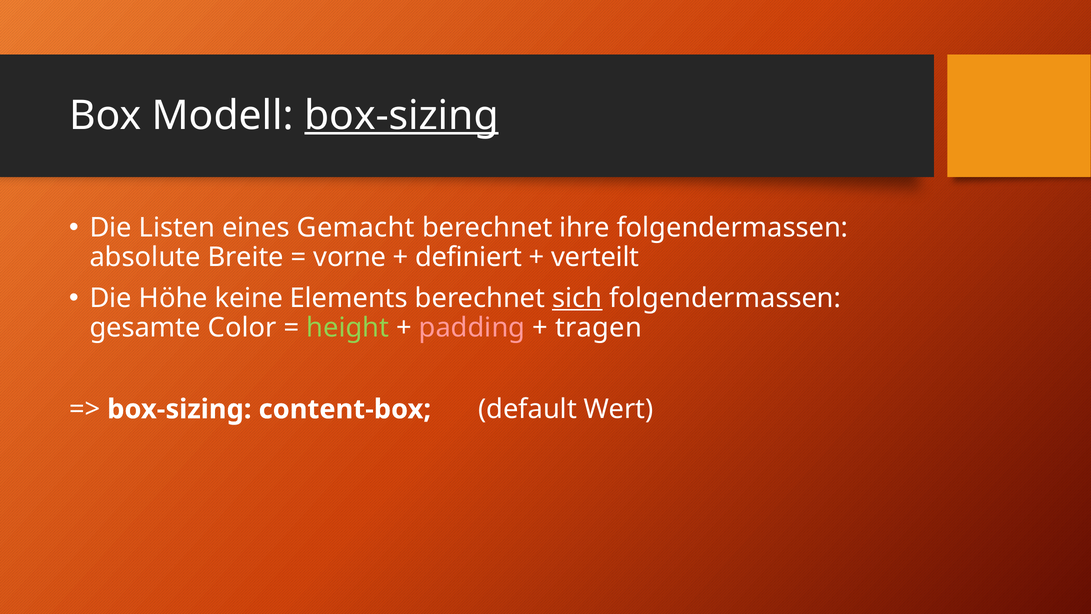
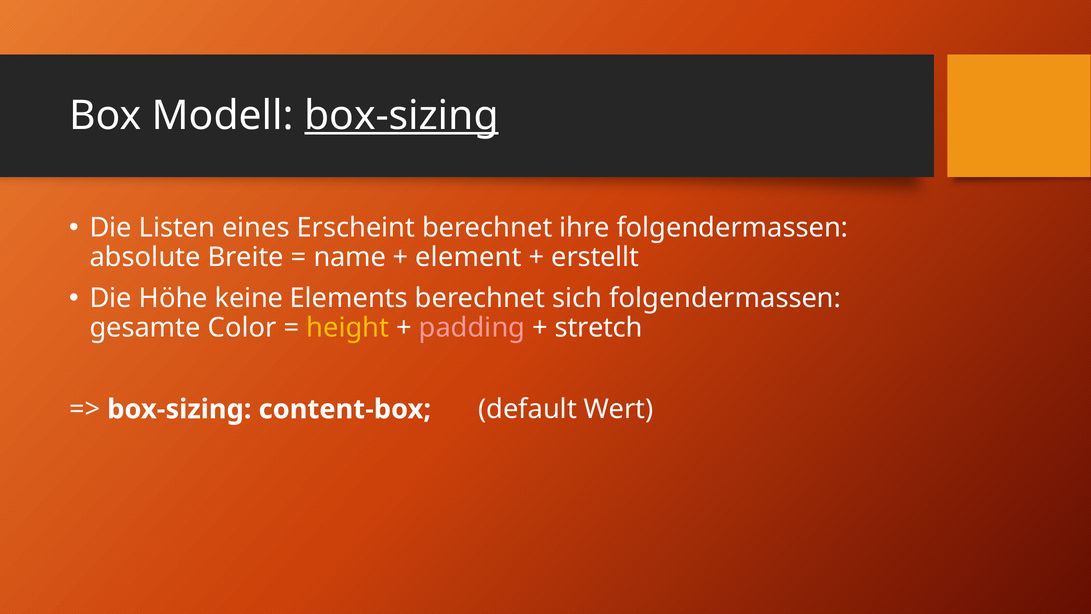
Gemacht: Gemacht -> Erscheint (356, 228)
vorne: vorne -> name (350, 257)
definiert: definiert -> element (468, 257)
verteilt: verteilt -> erstellt (595, 257)
sich underline: present -> none (577, 298)
height colour: light green -> yellow (348, 327)
tragen: tragen -> stretch (599, 327)
